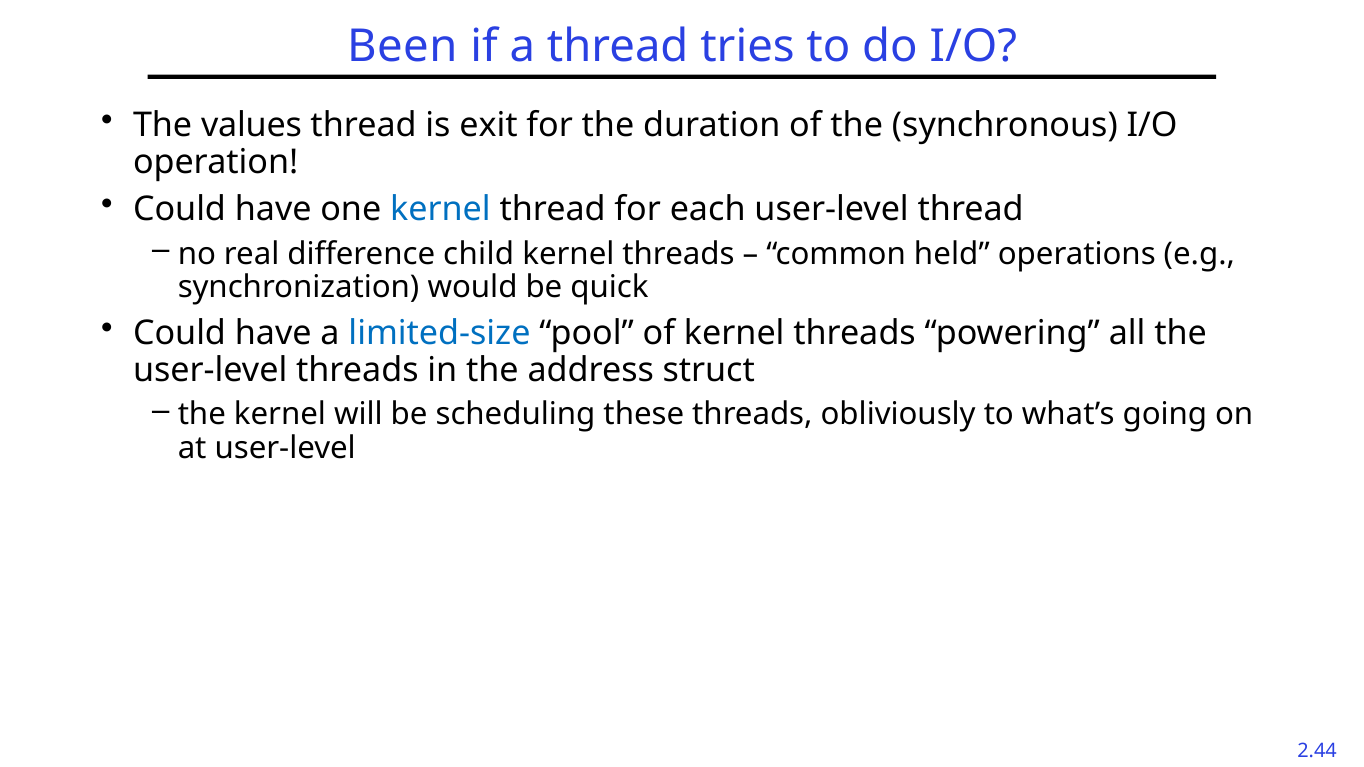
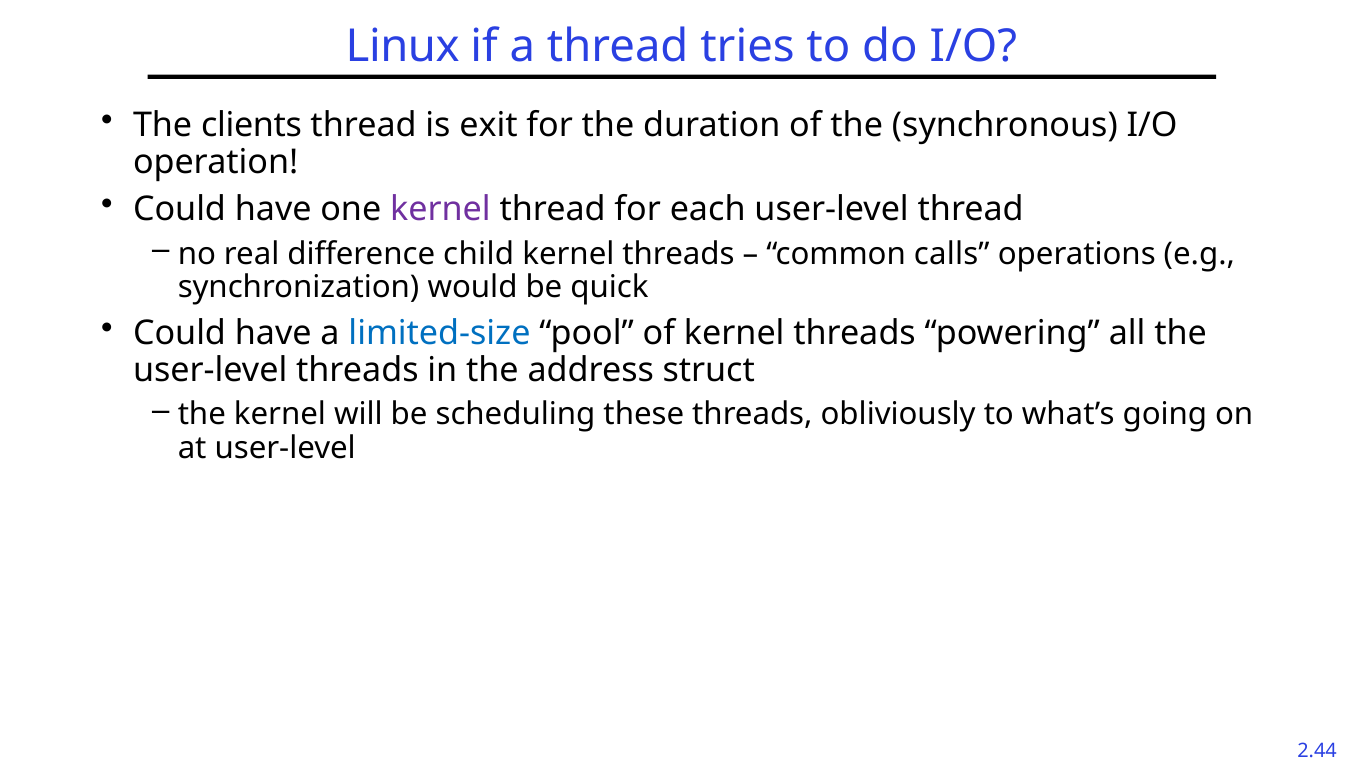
Been: Been -> Linux (403, 47)
values: values -> clients (252, 125)
kernel colour: blue -> purple (440, 209)
held: held -> calls (952, 254)
